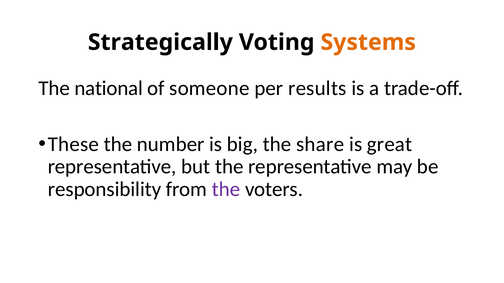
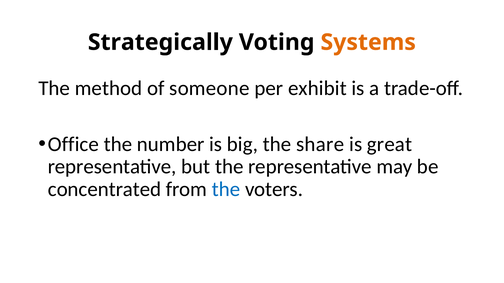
national: national -> method (109, 89)
results: results -> exhibit (317, 89)
These: These -> Office (73, 144)
responsibility: responsibility -> concentrated (105, 190)
the colour: purple -> blue (226, 190)
